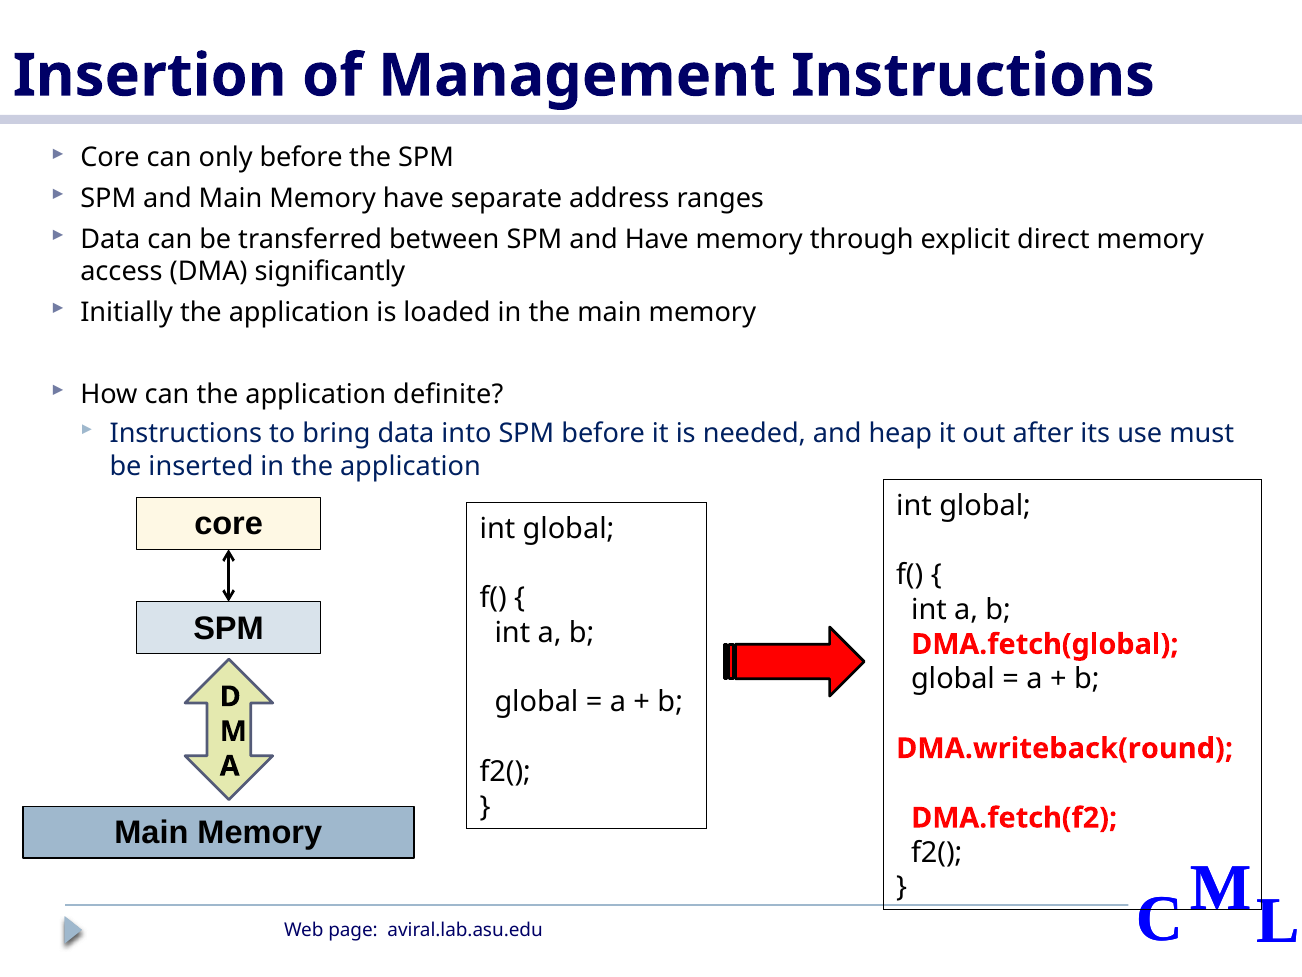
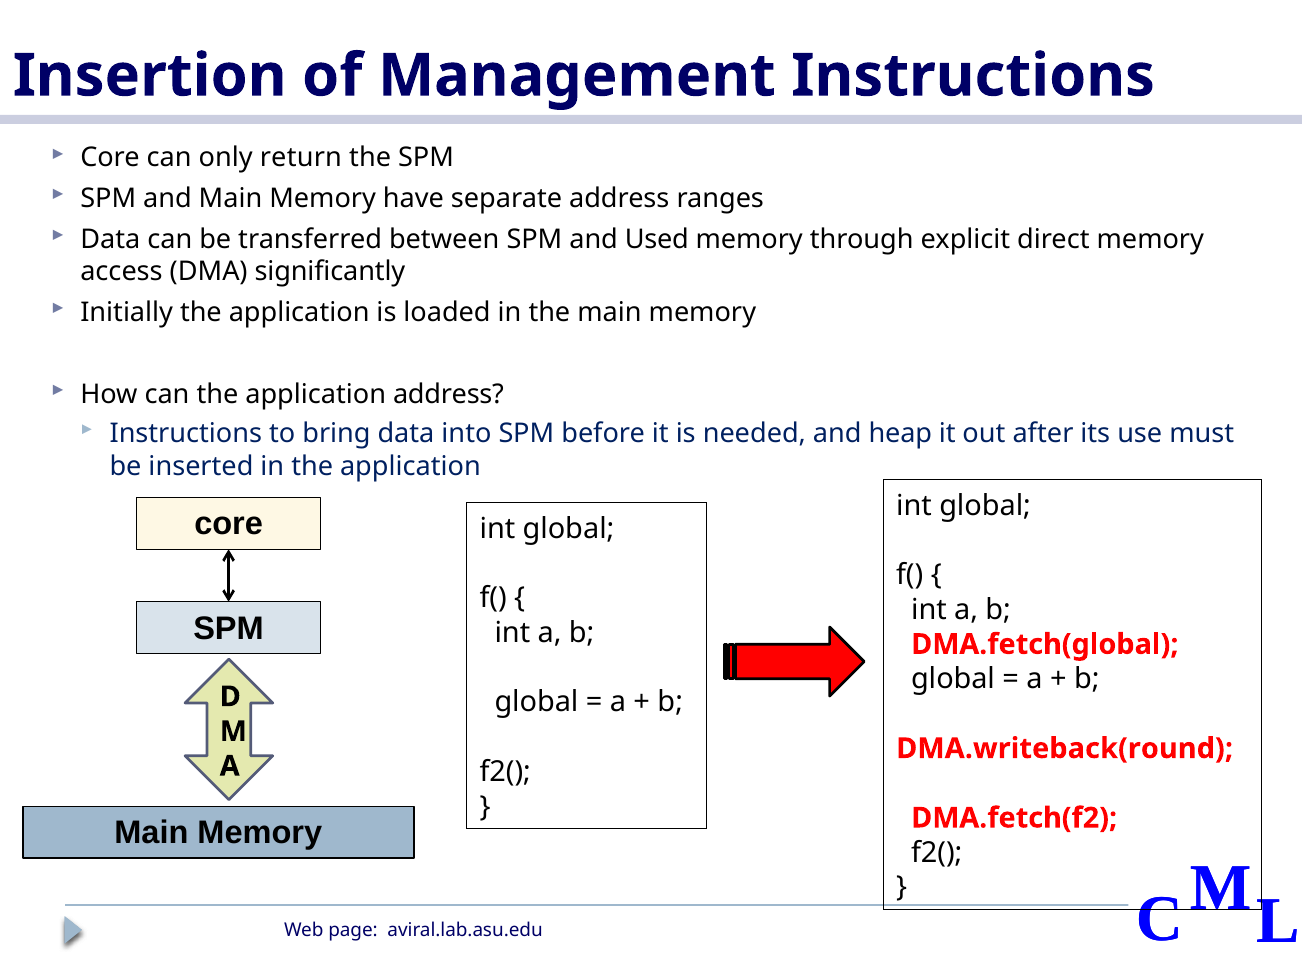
only before: before -> return (301, 158)
and Have: Have -> Used (657, 239)
application definite: definite -> address (449, 394)
